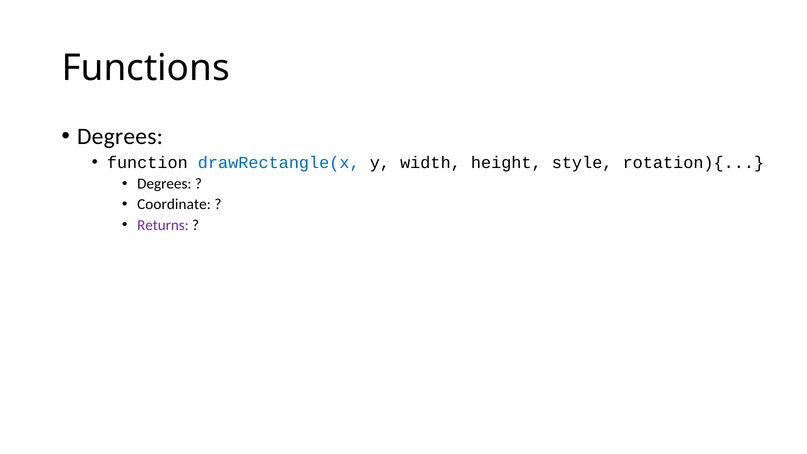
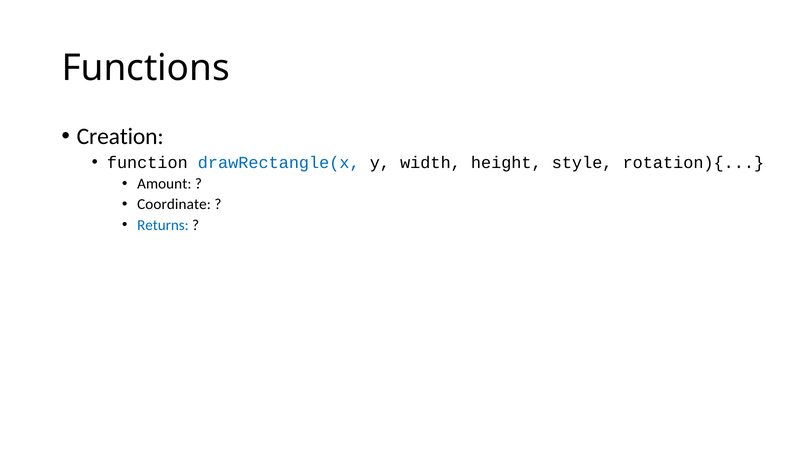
Degrees: Degrees -> Creation (120, 136)
Degrees: Degrees -> Amount (164, 184)
Returns colour: purple -> blue (163, 225)
